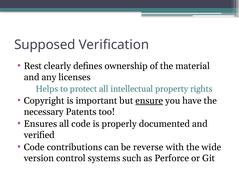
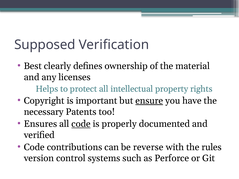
Rest: Rest -> Best (33, 66)
code underline: none -> present (81, 124)
wide: wide -> rules (212, 147)
